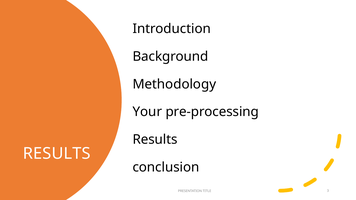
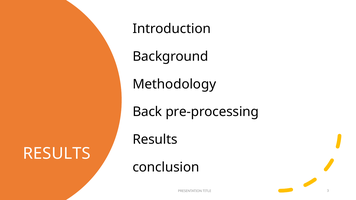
Your: Your -> Back (147, 112)
